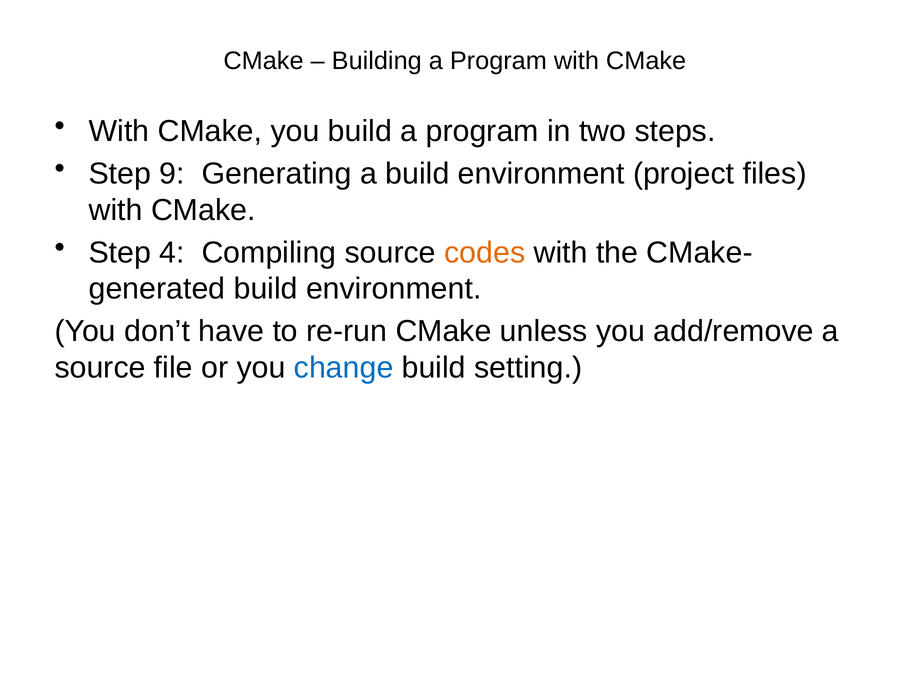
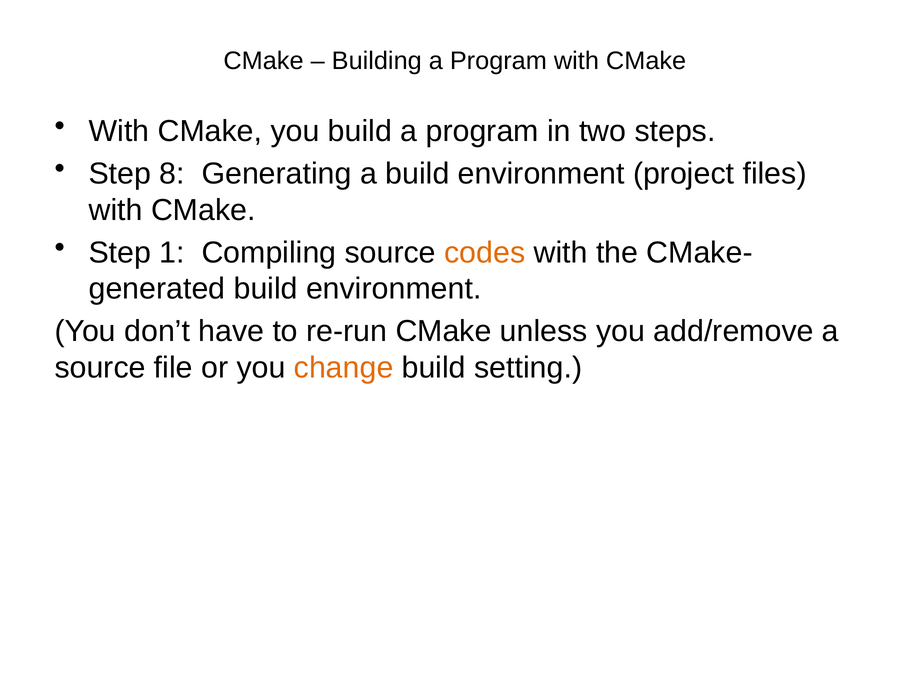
9: 9 -> 8 (172, 173)
4: 4 -> 1 (172, 252)
change colour: blue -> orange (344, 368)
